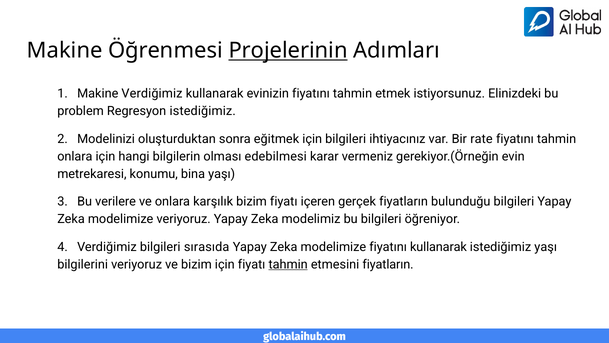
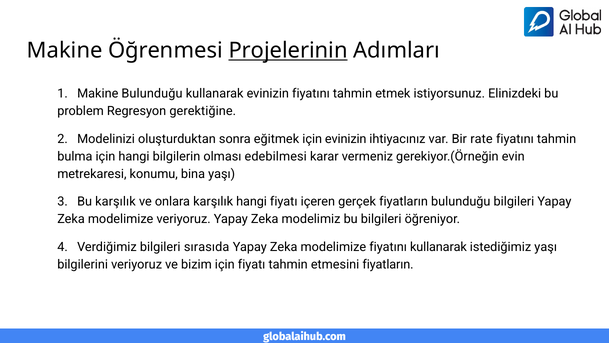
Makine Verdiğimiz: Verdiğimiz -> Bulunduğu (152, 94)
Regresyon istediğimiz: istediğimiz -> gerektiğine (203, 111)
için bilgileri: bilgileri -> evinizin (346, 139)
onlara: onlara -> bulma (75, 156)
Bu verilere: verilere -> karşılık (115, 201)
karşılık bizim: bizim -> hangi (252, 201)
tahmin underline: present -> none (288, 264)
